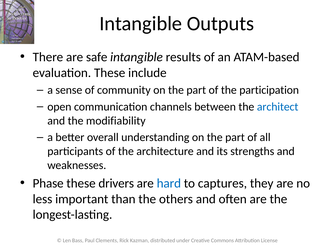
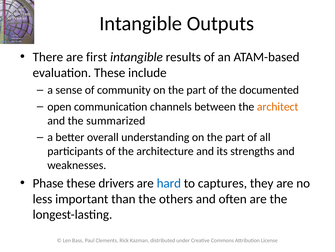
safe: safe -> first (97, 57)
participation: participation -> documented (269, 90)
architect colour: blue -> orange (278, 106)
modifiability: modifiability -> summarized (116, 120)
